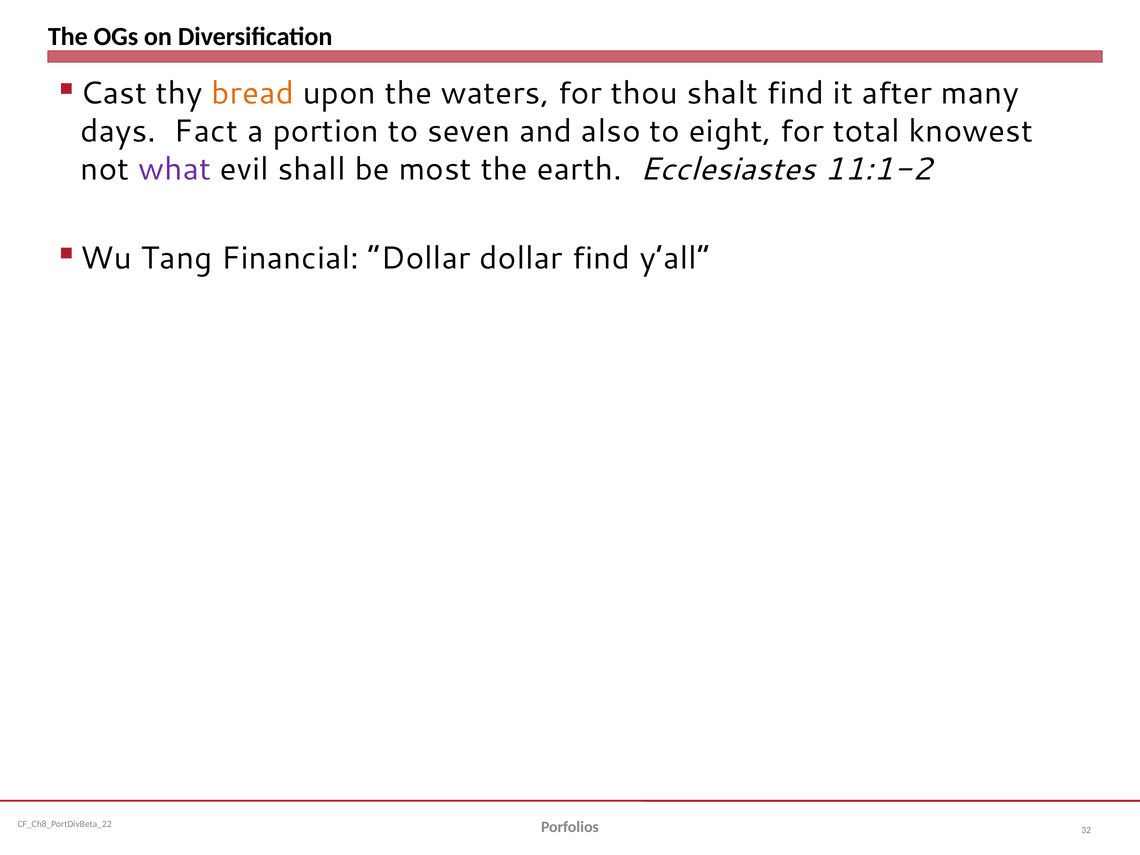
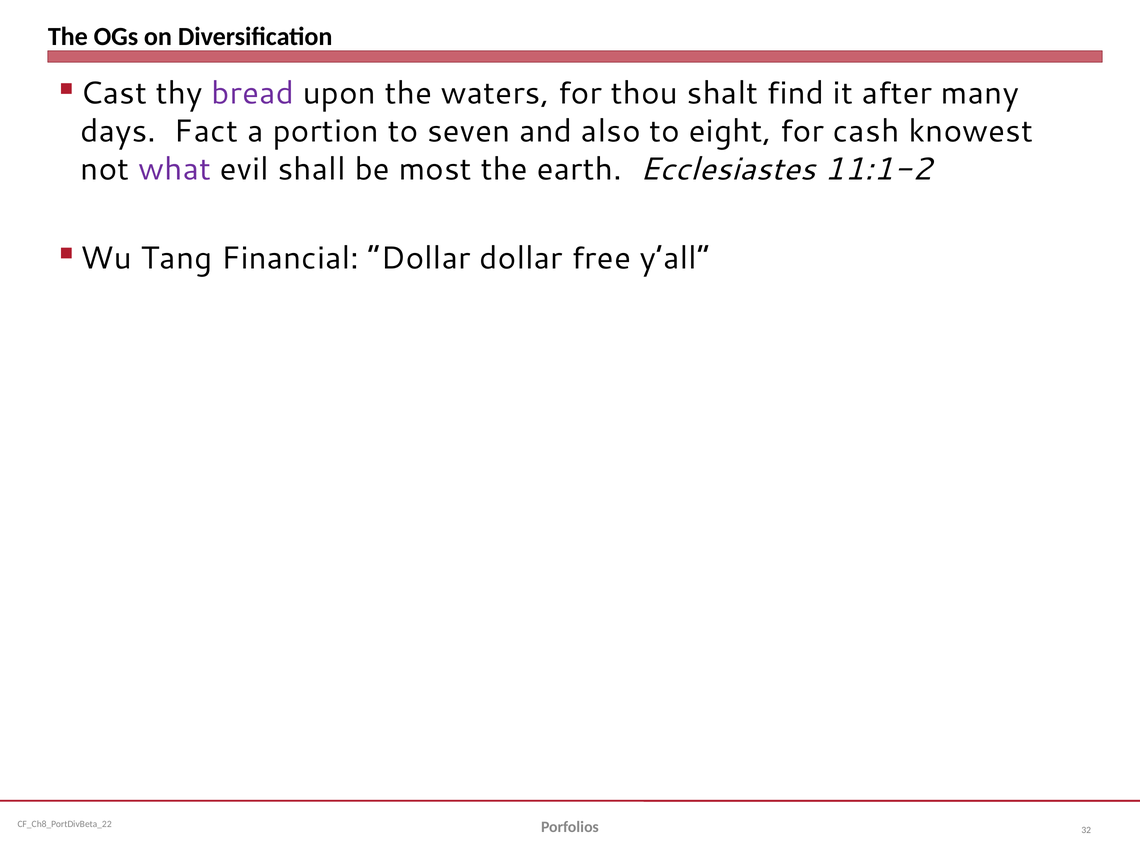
bread colour: orange -> purple (253, 93)
total: total -> cash (866, 131)
dollar find: find -> free (601, 258)
